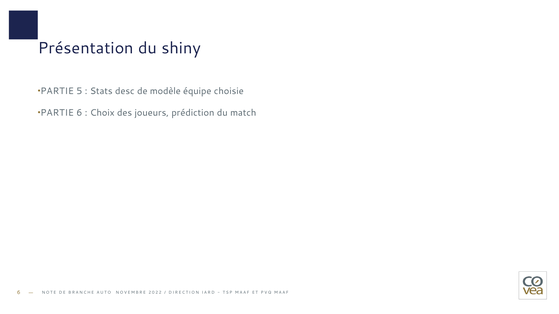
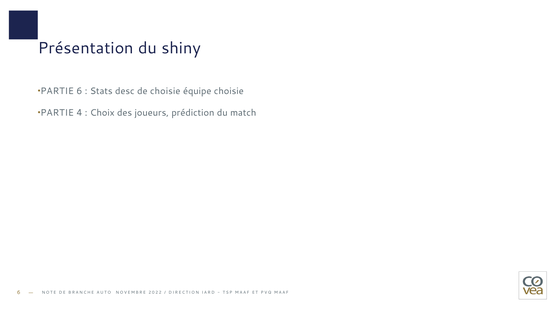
PARTIE 5: 5 -> 6 (79, 91)
de modèle: modèle -> choisie (165, 91)
PARTIE 6: 6 -> 4 (79, 113)
